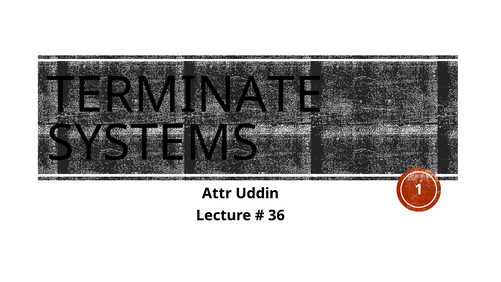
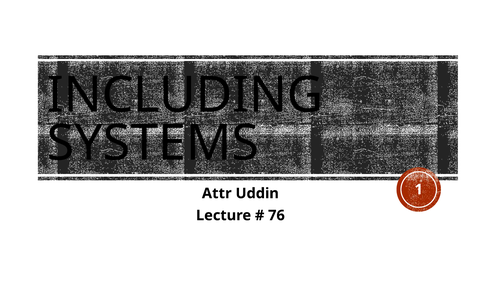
TERMINATE: TERMINATE -> INCLUDING (185, 95)
36: 36 -> 76 (276, 215)
